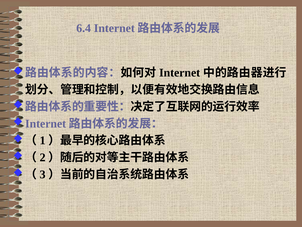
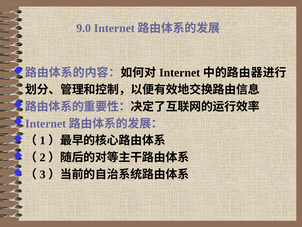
6.4: 6.4 -> 9.0 (84, 28)
